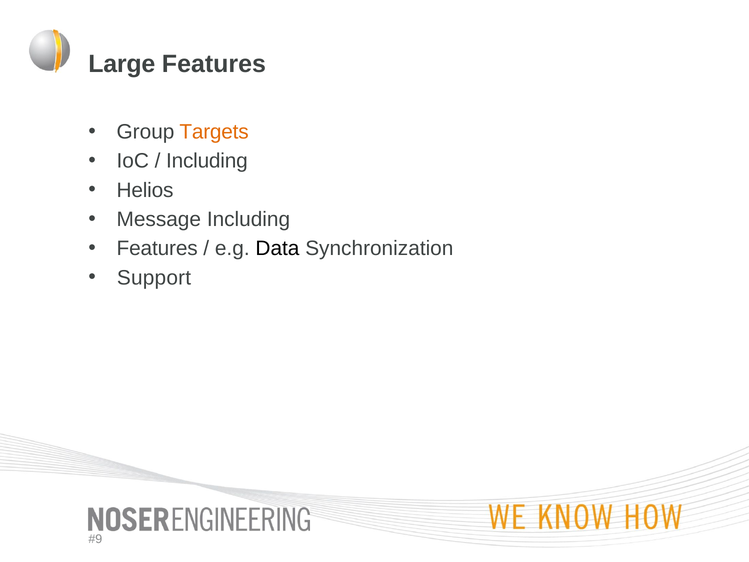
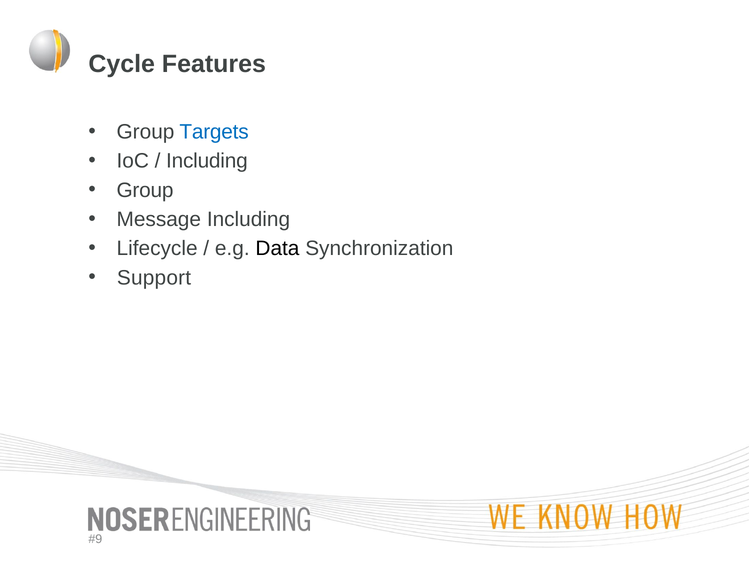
Large: Large -> Cycle (122, 64)
Targets colour: orange -> blue (214, 132)
Helios: Helios -> Group (145, 190)
Features: Features -> Lifecycle (157, 248)
